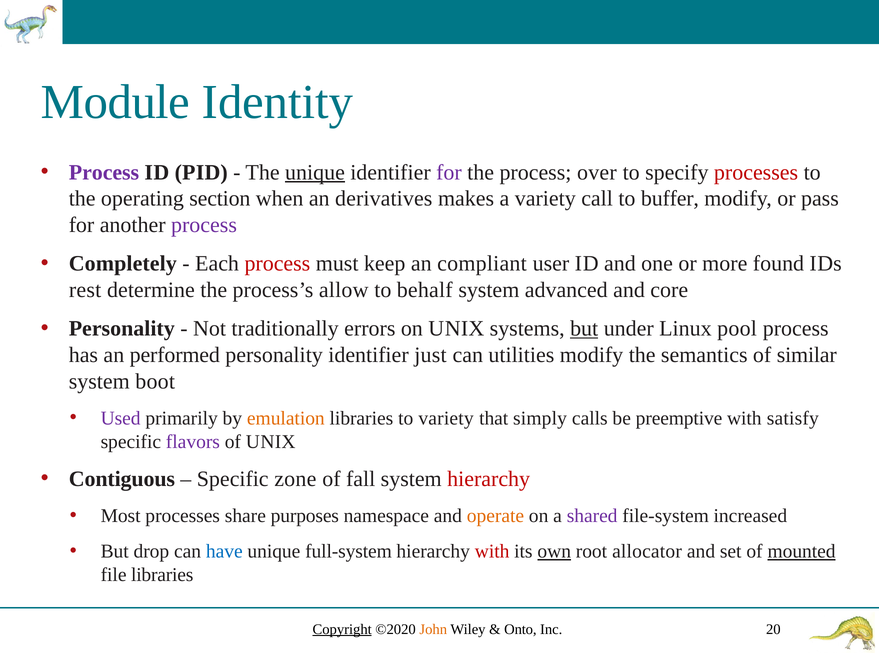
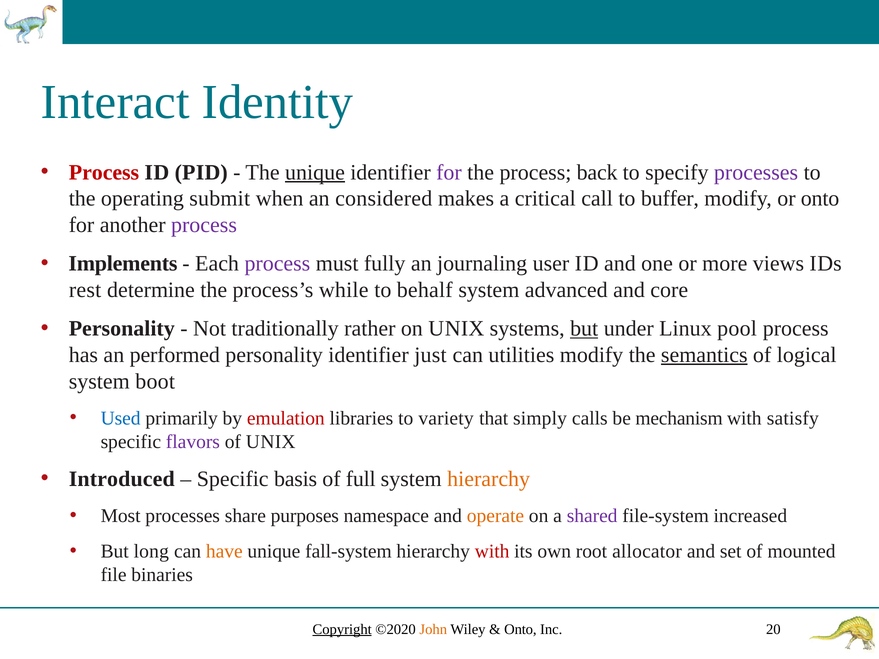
Module: Module -> Interact (115, 102)
Process colour: purple -> red (104, 172)
over: over -> back (597, 172)
processes colour: red -> purple (756, 172)
section: section -> submit (220, 199)
derivatives: derivatives -> considered (384, 199)
a variety: variety -> critical (545, 199)
or pass: pass -> onto (820, 199)
Completely: Completely -> Implements (123, 264)
process colour: red -> purple (277, 264)
keep: keep -> fully (385, 264)
compliant: compliant -> journaling (482, 264)
found: found -> views (778, 264)
allow: allow -> while (344, 290)
errors: errors -> rather (370, 329)
semantics underline: none -> present (704, 355)
similar: similar -> logical (807, 355)
Used colour: purple -> blue (121, 418)
emulation colour: orange -> red (286, 418)
preemptive: preemptive -> mechanism (679, 418)
Contiguous: Contiguous -> Introduced (122, 479)
zone: zone -> basis (296, 479)
fall: fall -> full (361, 479)
hierarchy colour: red -> orange (489, 479)
drop: drop -> long (151, 552)
have colour: blue -> orange (224, 552)
full-system: full-system -> fall-system (348, 552)
own underline: present -> none (554, 552)
mounted underline: present -> none (802, 552)
file libraries: libraries -> binaries (162, 575)
